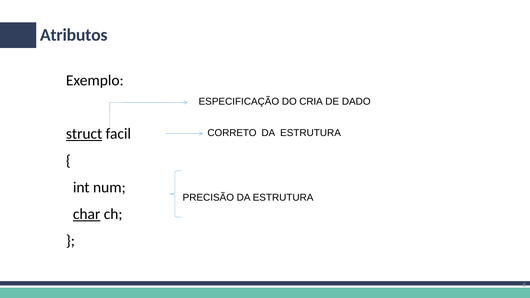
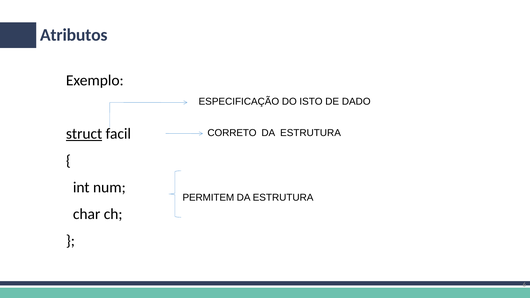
CRIA: CRIA -> ISTO (311, 102)
PRECISÃO: PRECISÃO -> PERMITEM (208, 197)
char underline: present -> none (87, 214)
